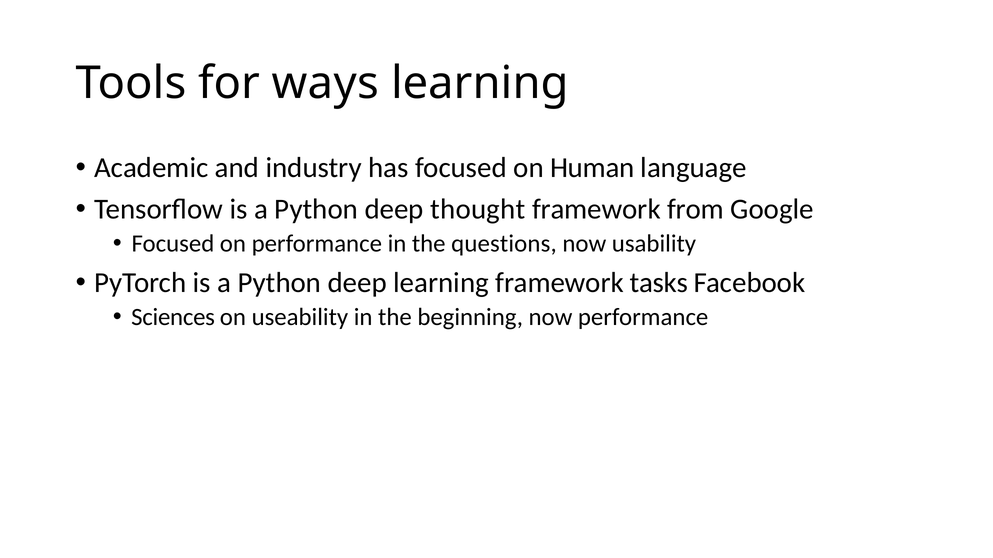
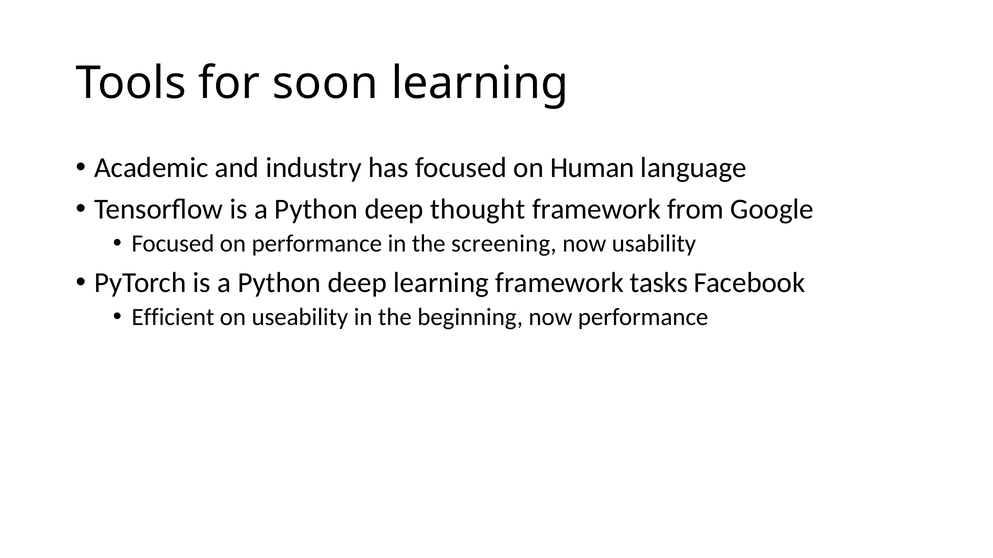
ways: ways -> soon (325, 83)
questions: questions -> screening (504, 244)
Sciences: Sciences -> Efficient (173, 317)
